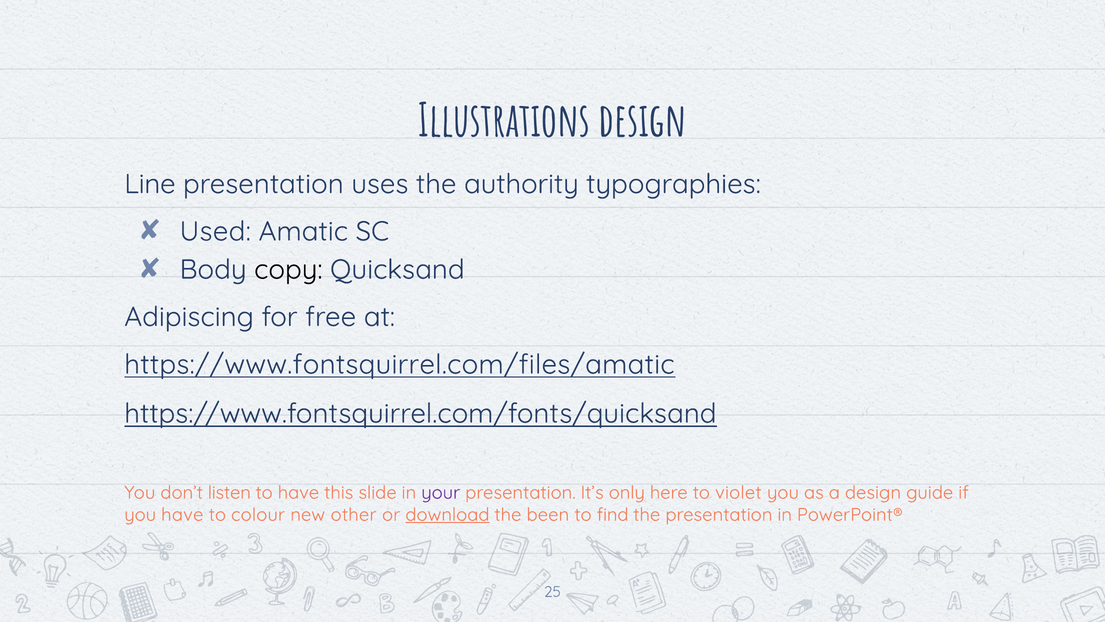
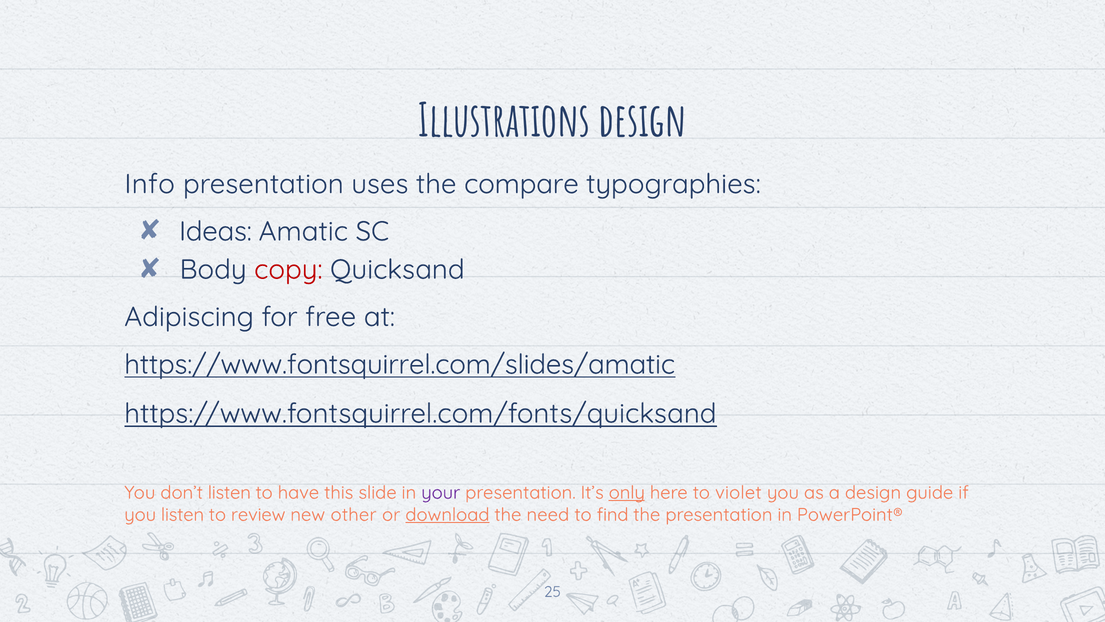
Line: Line -> Info (150, 184)
authority: authority -> compare (521, 184)
Used: Used -> Ideas (215, 231)
copy colour: black -> red (288, 269)
https://www.fontsquirrel.com/files/amatic: https://www.fontsquirrel.com/files/amatic -> https://www.fontsquirrel.com/slides/amatic (400, 364)
only underline: none -> present (627, 492)
you have: have -> listen (183, 514)
colour: colour -> review (258, 514)
been: been -> need (548, 514)
